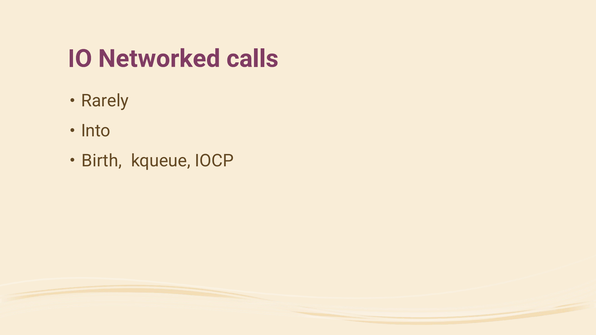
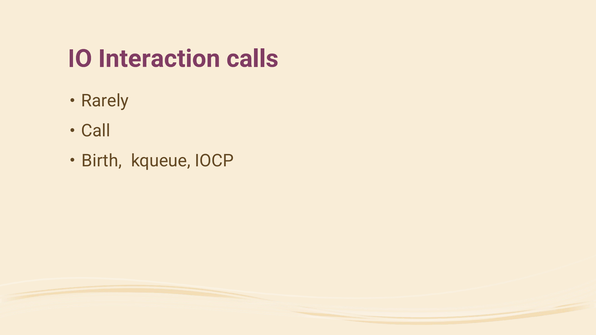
Networked: Networked -> Interaction (159, 59)
Into: Into -> Call (96, 131)
